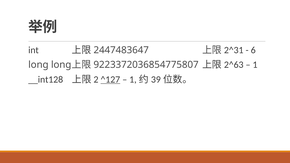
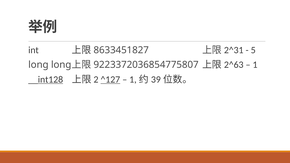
2447483647: 2447483647 -> 8633451827 (121, 50)
6: 6 -> 5 (253, 50)
__int128 underline: none -> present (46, 80)
